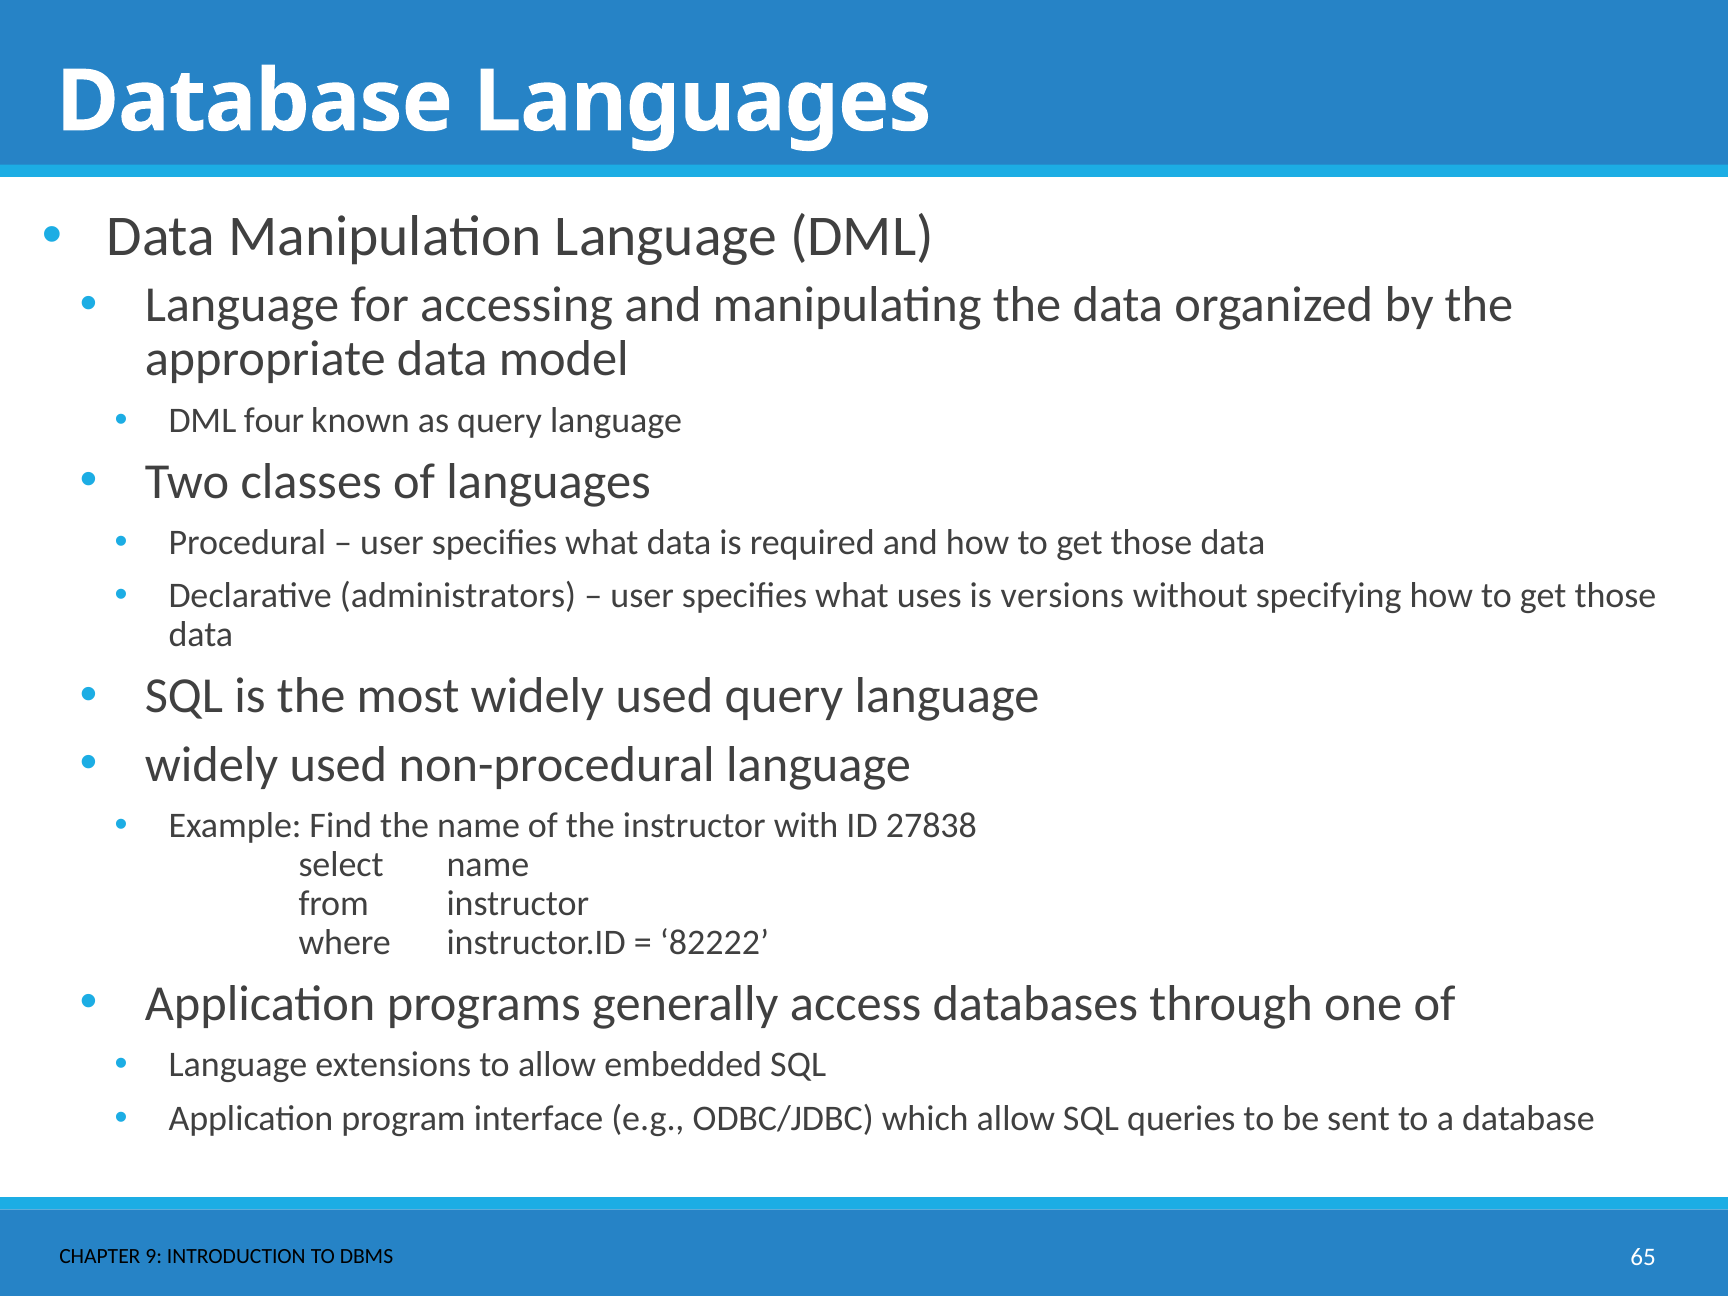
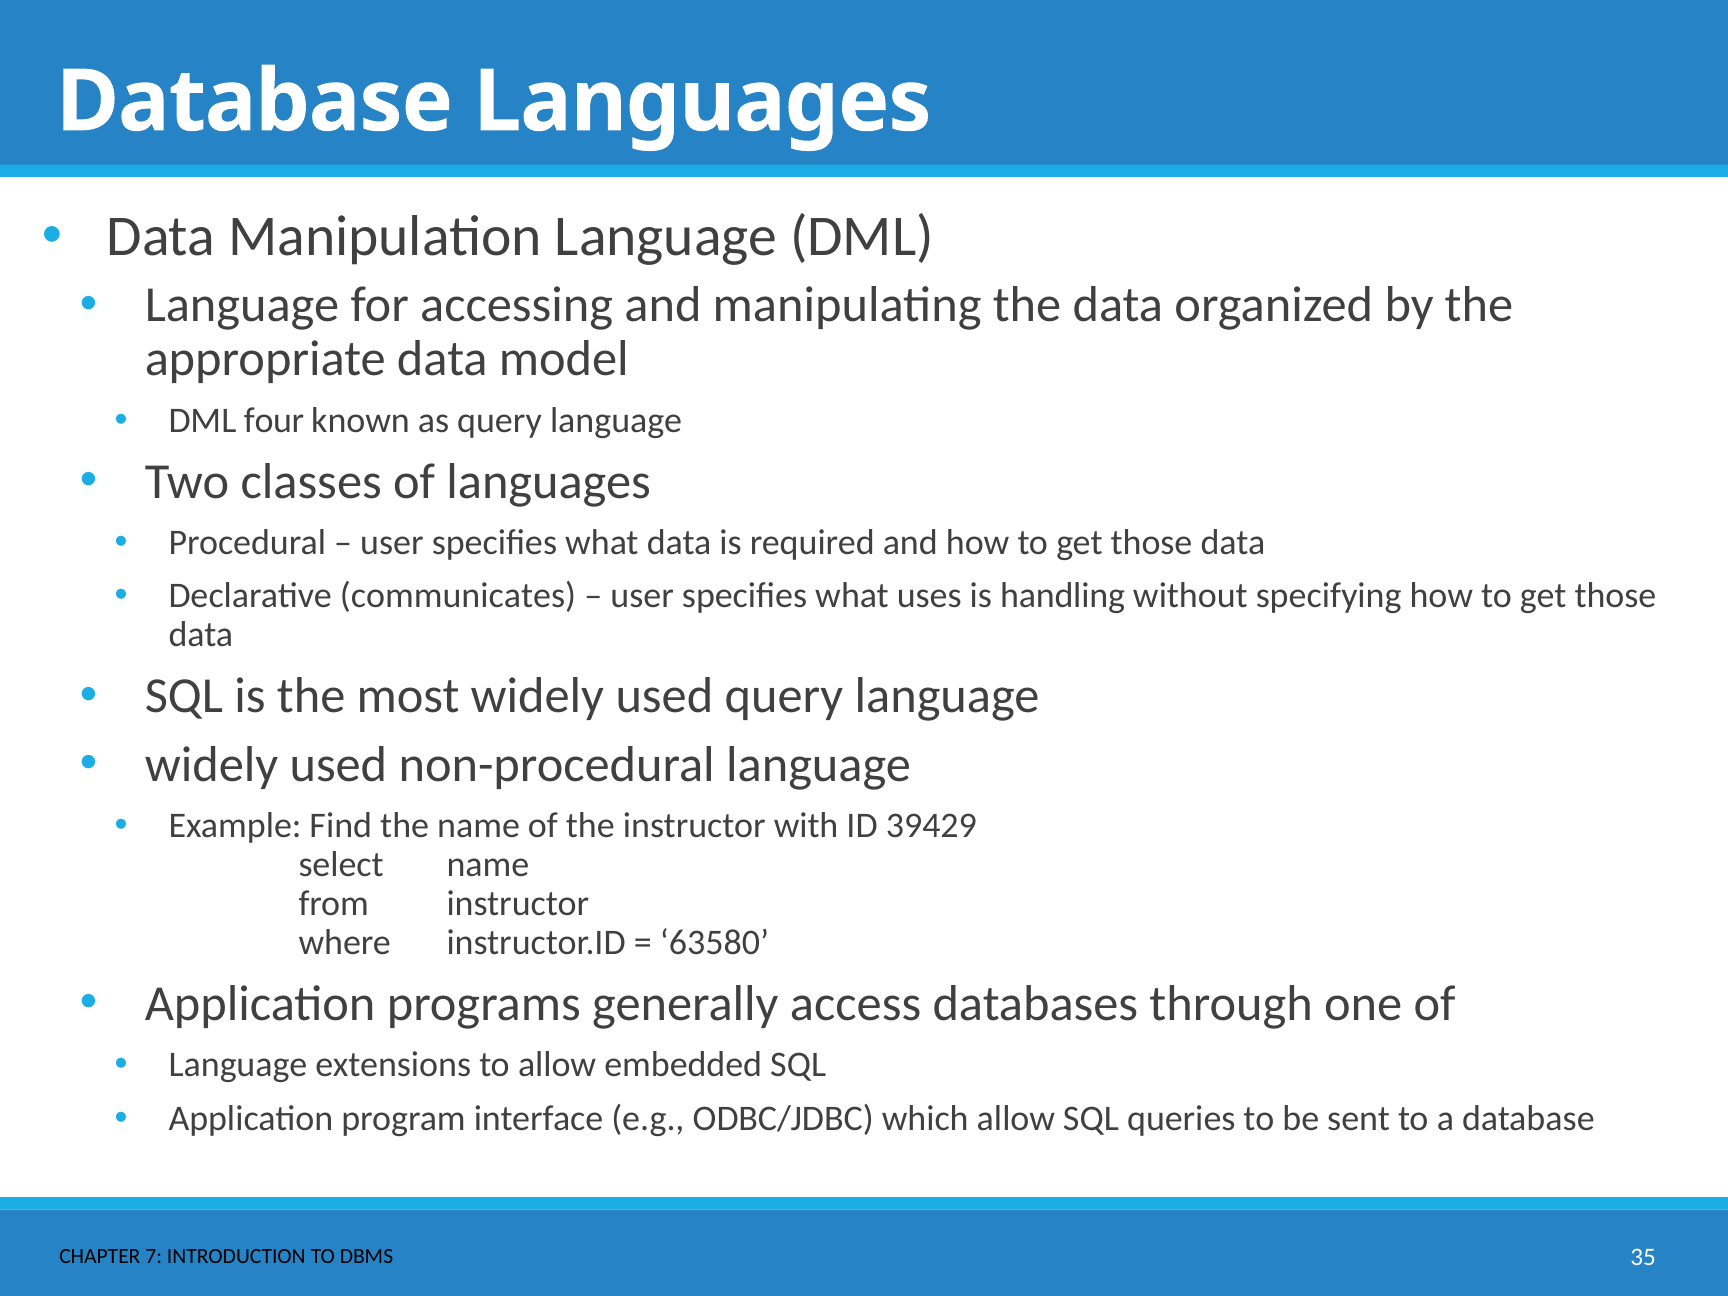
administrators: administrators -> communicates (458, 596)
versions: versions -> handling (1063, 596)
27838: 27838 -> 39429 (931, 826)
82222: 82222 -> 63580 (714, 943)
9: 9 -> 7 (154, 1257)
65: 65 -> 35 (1643, 1257)
